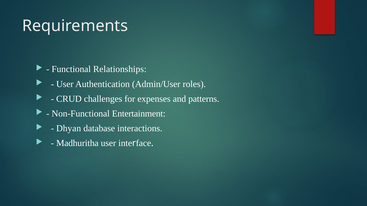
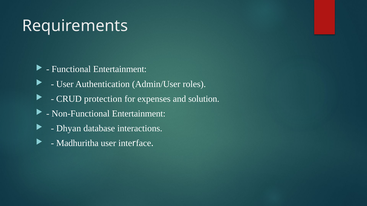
Functional Relationships: Relationships -> Entertainment (120, 69)
challenges: challenges -> protection (103, 99)
patterns: patterns -> solution (204, 99)
